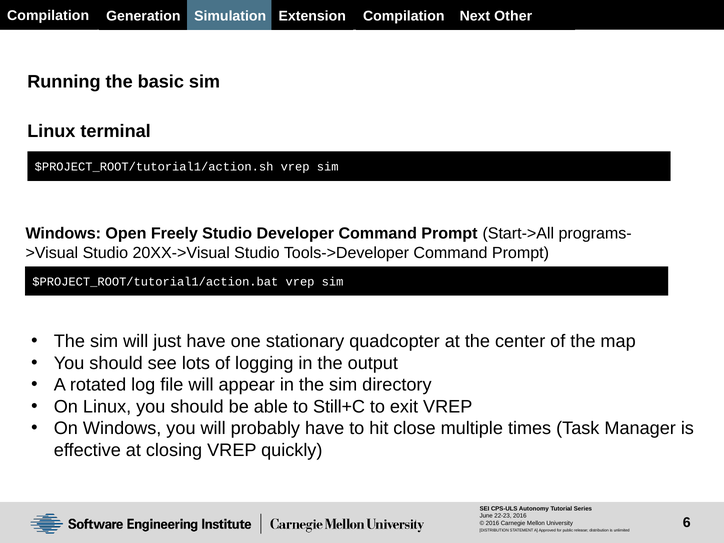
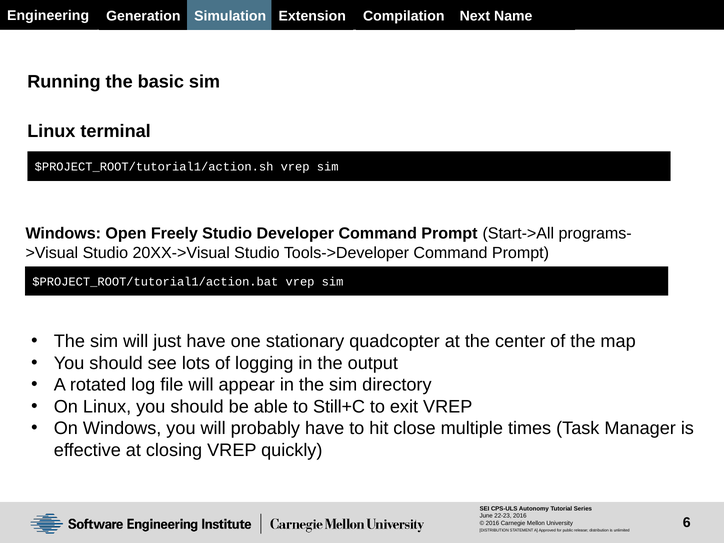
Compilation: Compilation -> Engineering (48, 16)
Other: Other -> Name (513, 16)
